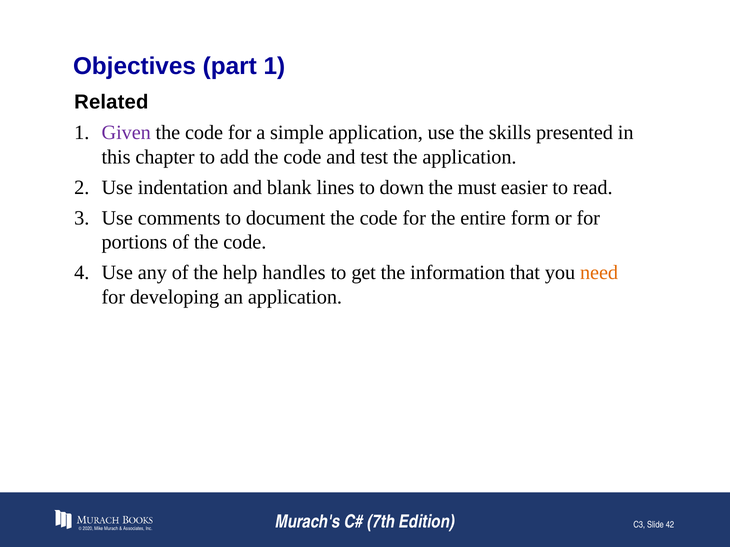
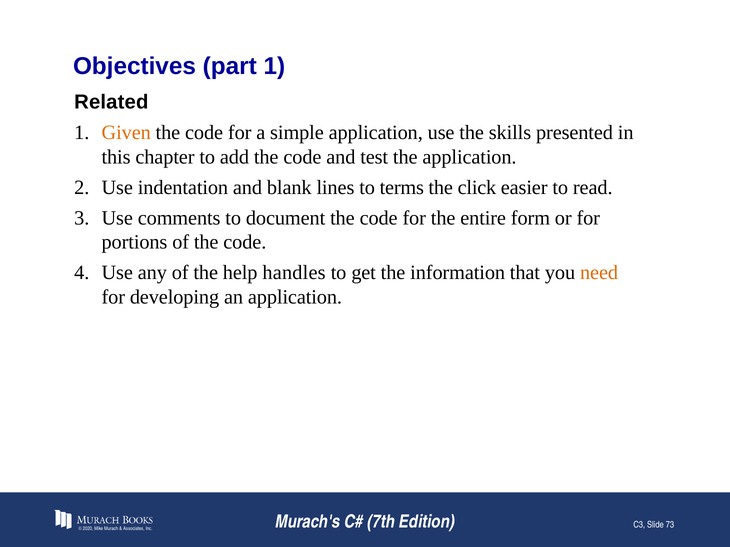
Given colour: purple -> orange (126, 133)
down: down -> terms (402, 188)
must: must -> click (477, 188)
42: 42 -> 73 (670, 525)
